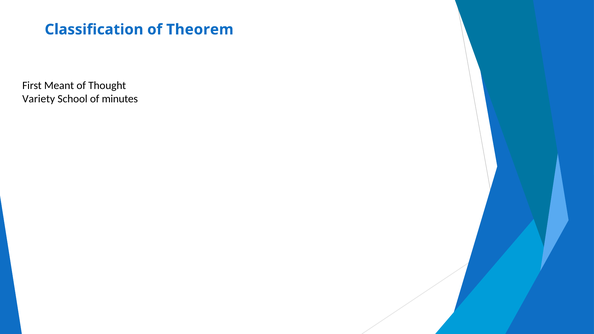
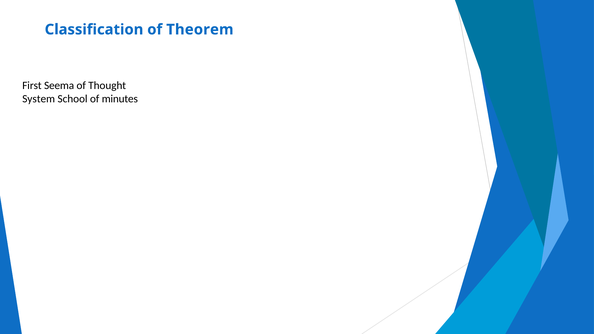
Meant: Meant -> Seema (59, 85)
Variety: Variety -> System (39, 99)
